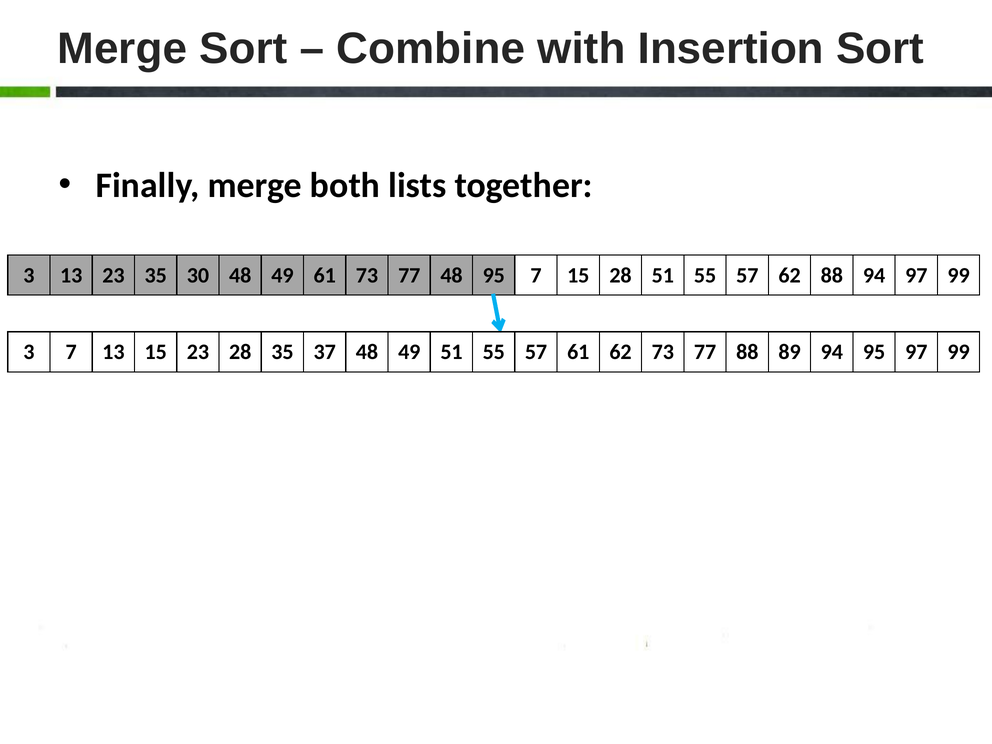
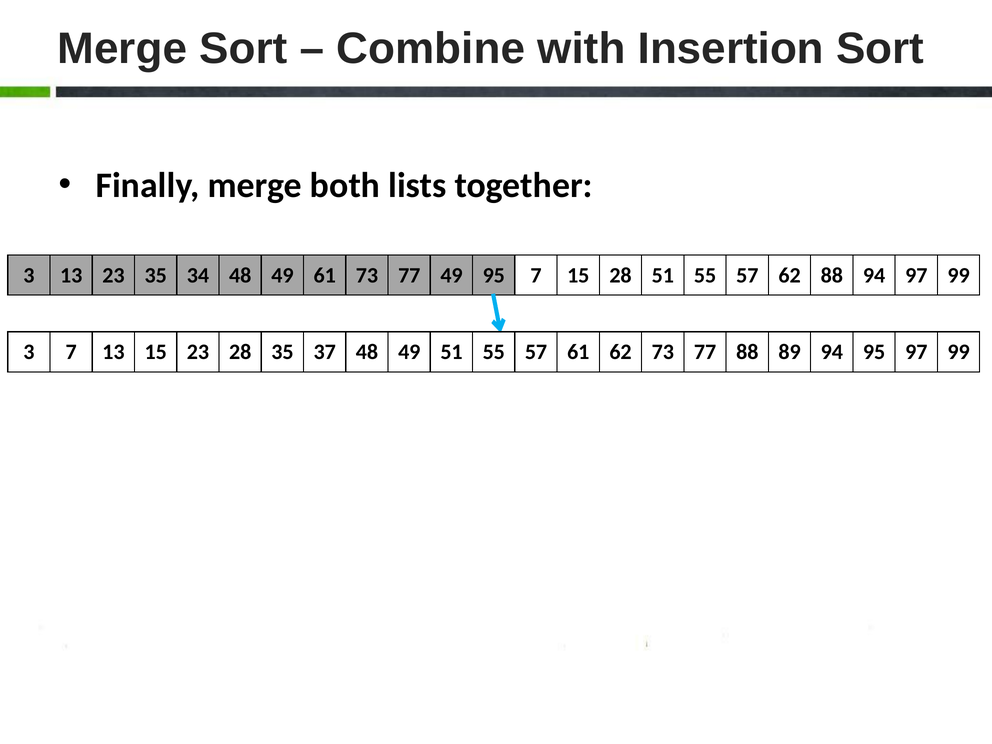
30: 30 -> 34 (198, 275)
77 48: 48 -> 49 (452, 275)
